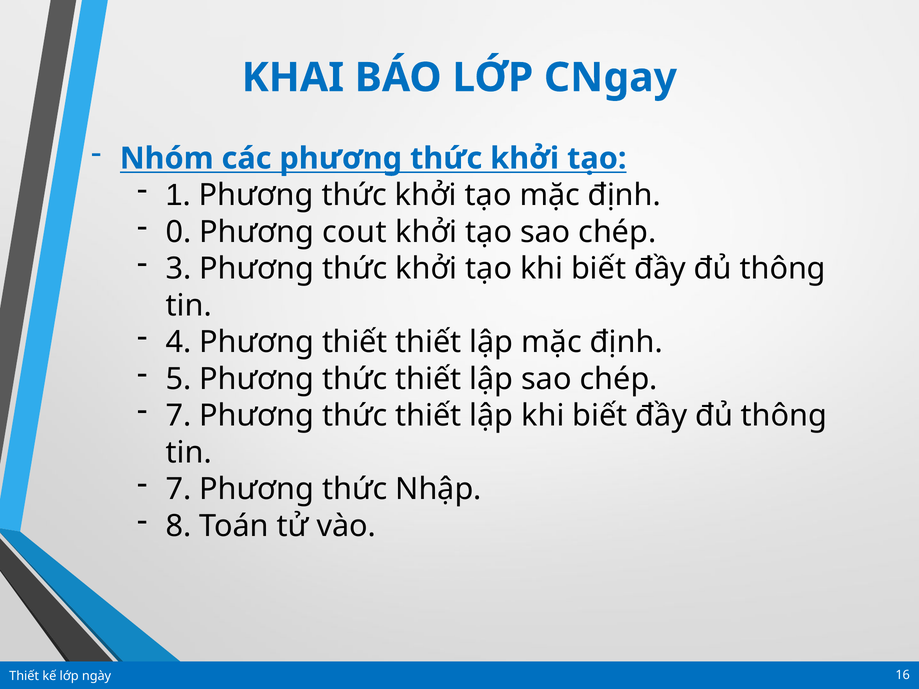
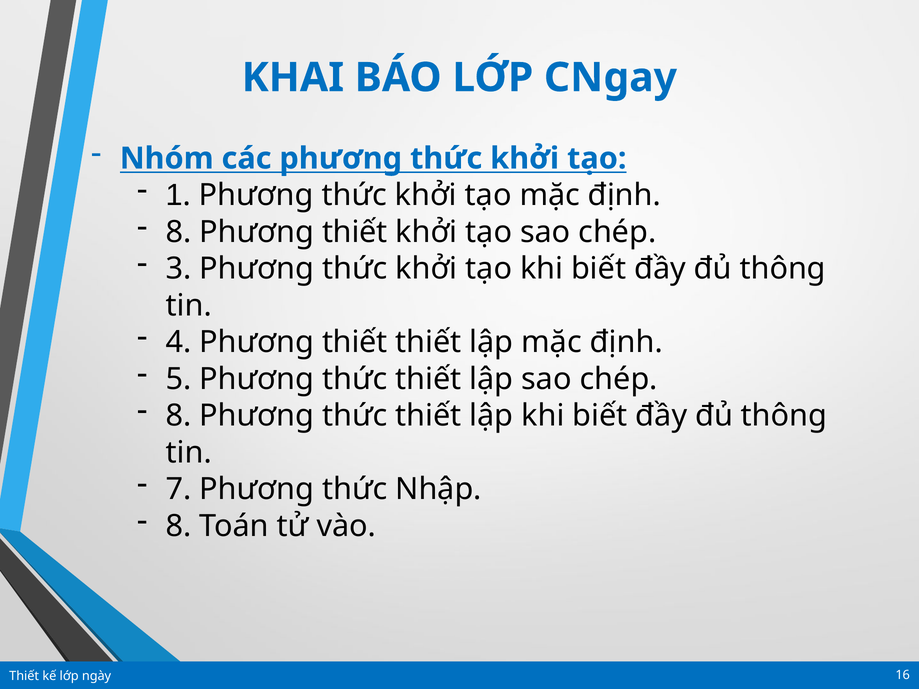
0: 0 -> 8 (179, 232)
cout: cout -> thiết (355, 232)
7: 7 -> 8 (179, 416)
